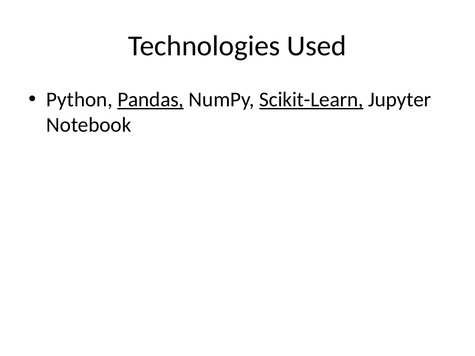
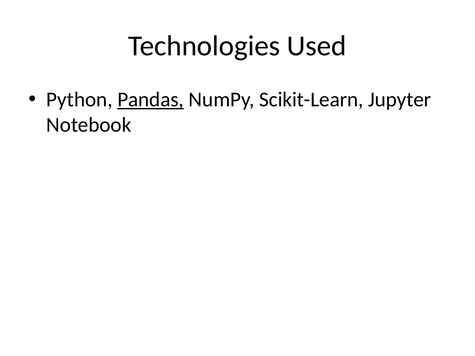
Scikit-Learn underline: present -> none (311, 100)
